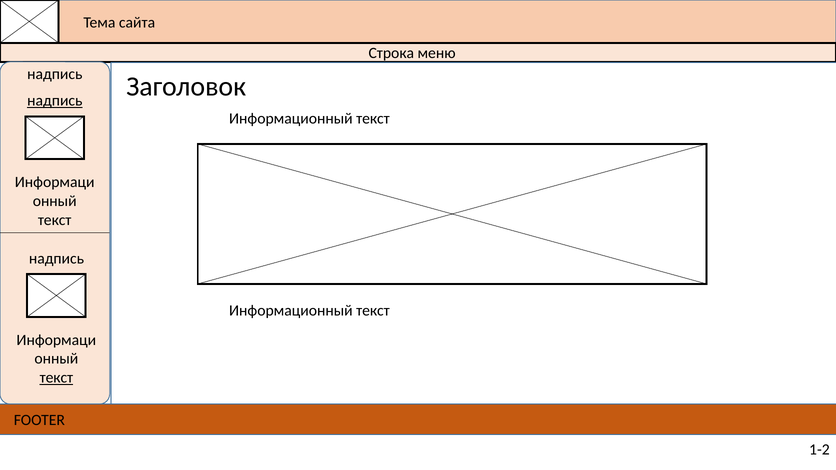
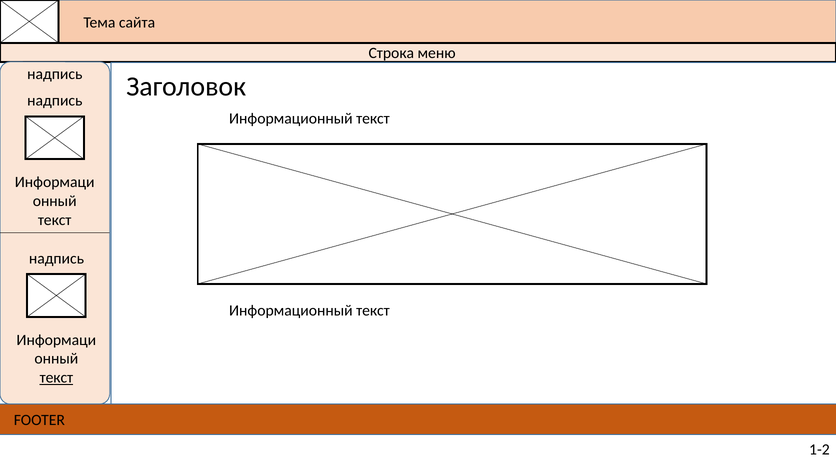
надпись underline: present -> none (55, 101)
